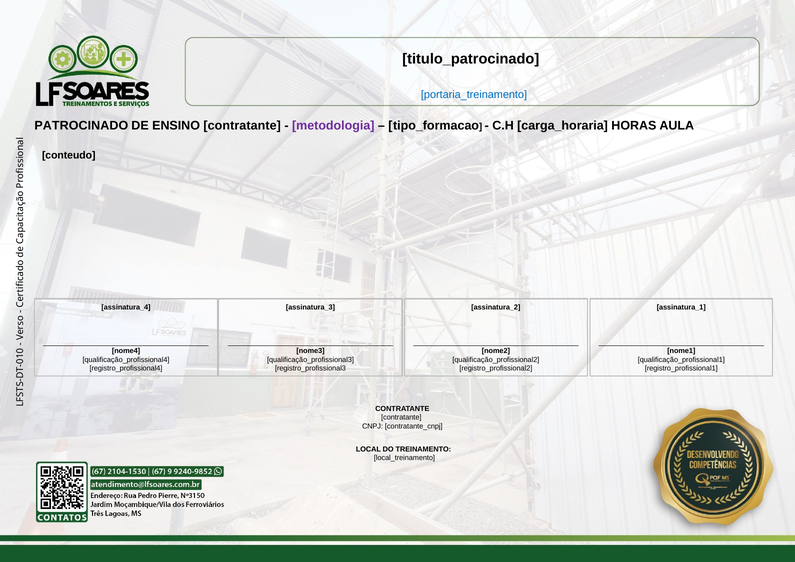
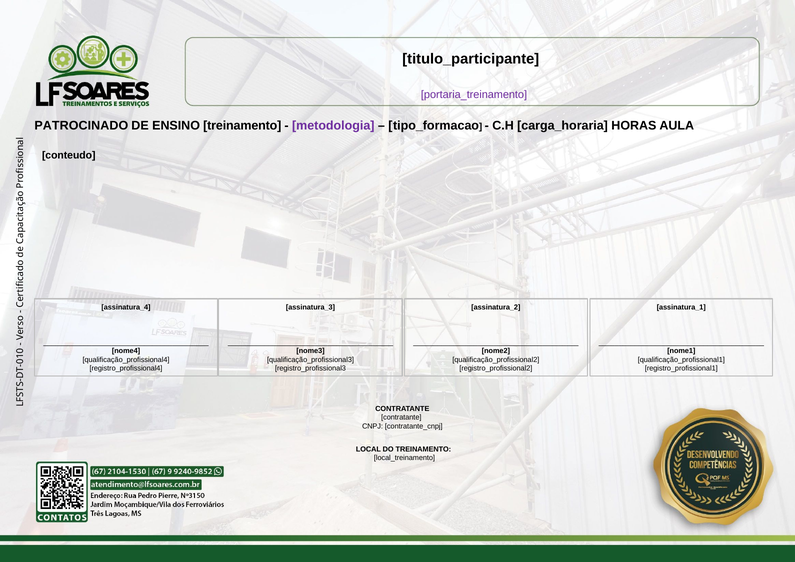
titulo_patrocinado: titulo_patrocinado -> titulo_participante (471, 59)
portaria_treinamento colour: blue -> purple (474, 95)
ENSINO contratante: contratante -> treinamento (242, 126)
